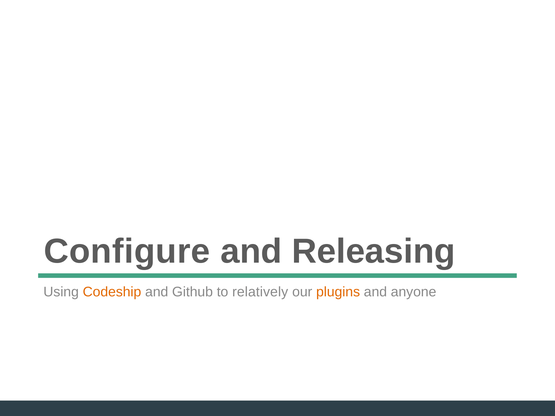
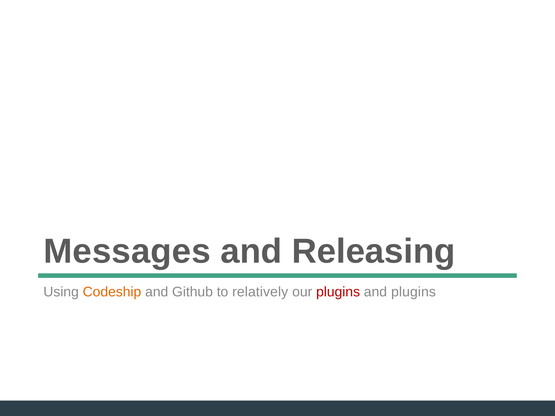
Configure: Configure -> Messages (127, 252)
plugins colour: orange -> red (338, 292)
and anyone: anyone -> plugins (413, 292)
